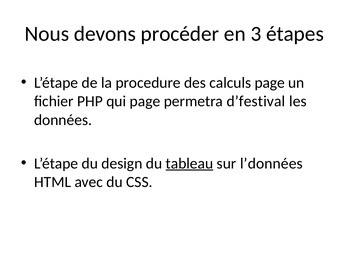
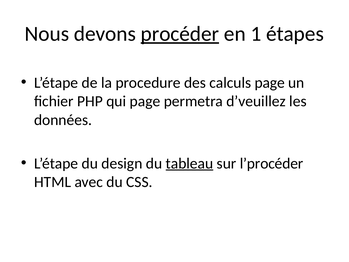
procéder underline: none -> present (180, 34)
3: 3 -> 1 (256, 34)
d’festival: d’festival -> d’veuillez (256, 101)
l’données: l’données -> l’procéder (272, 163)
